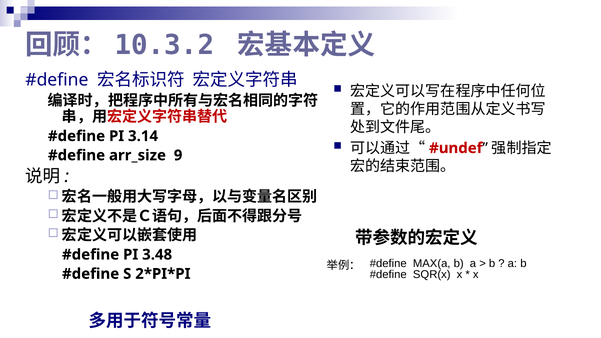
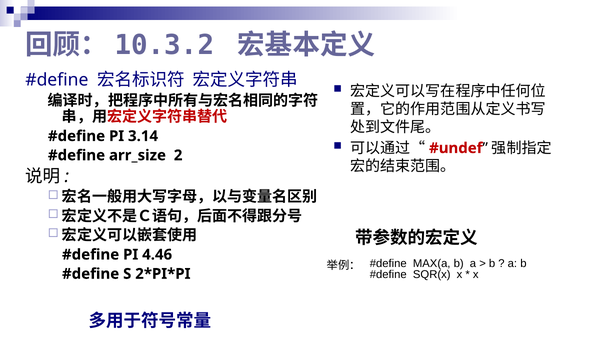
9: 9 -> 2 (178, 155)
3.48: 3.48 -> 4.46 (157, 255)
